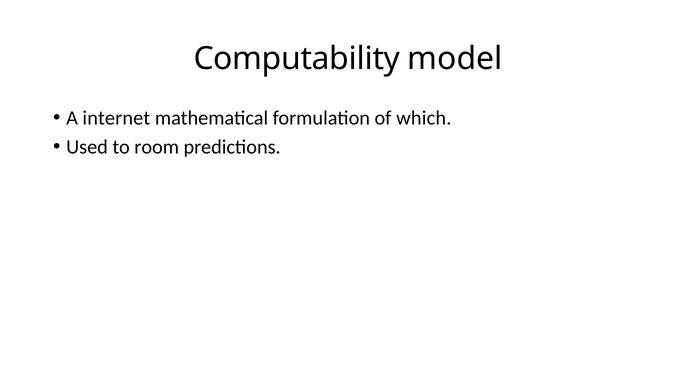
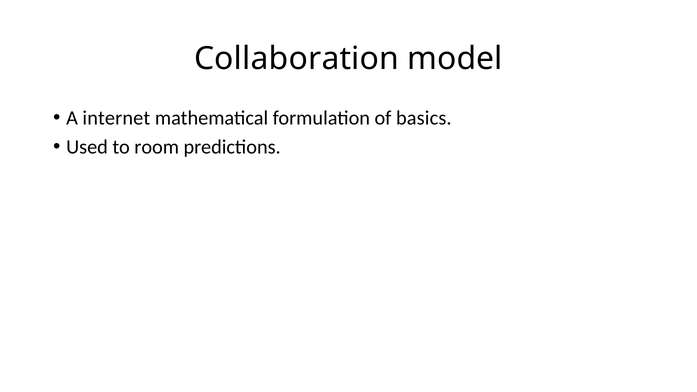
Computability: Computability -> Collaboration (297, 59)
which: which -> basics (424, 118)
